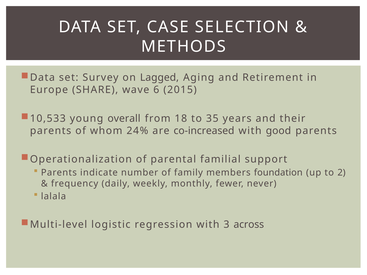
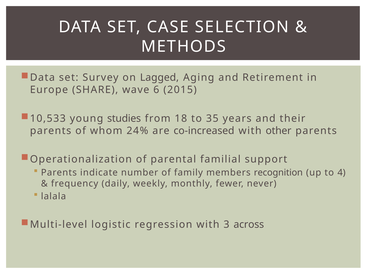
overall: overall -> studies (124, 119)
good: good -> other (279, 131)
foundation: foundation -> recognition (278, 173)
2: 2 -> 4 (341, 173)
